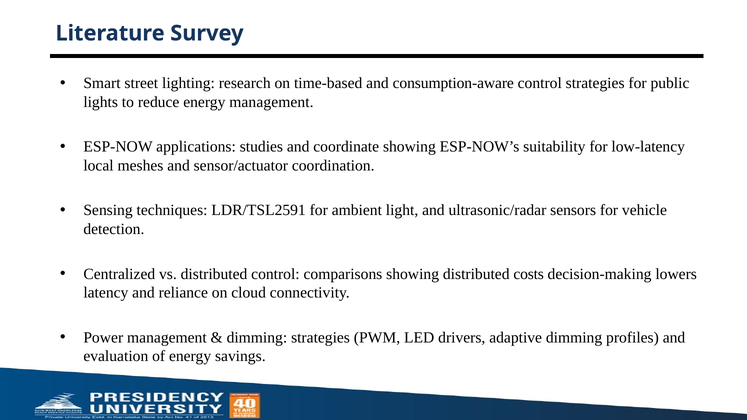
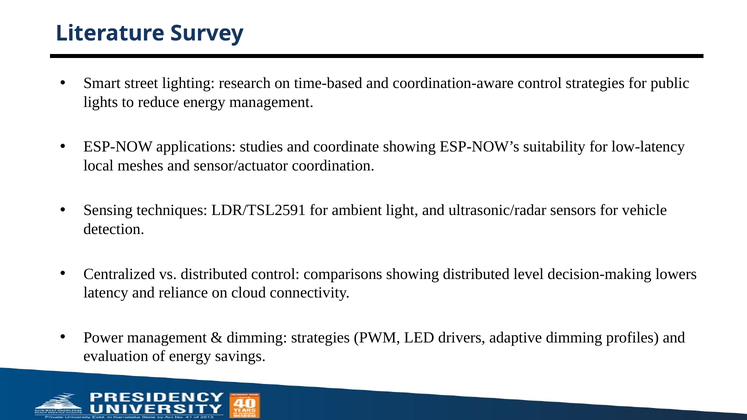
consumption-aware: consumption-aware -> coordination-aware (453, 83)
costs: costs -> level (529, 274)
